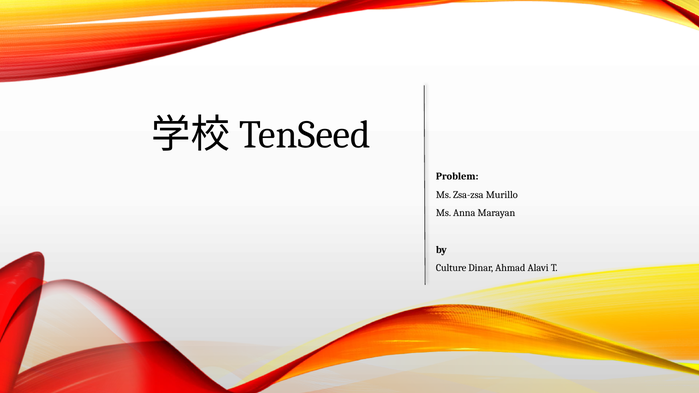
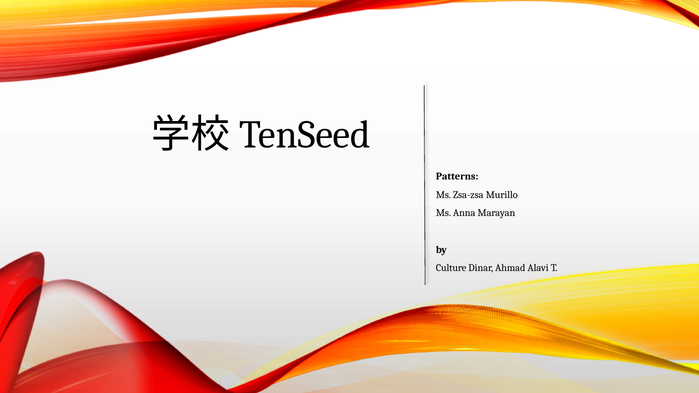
Problem: Problem -> Patterns (457, 177)
